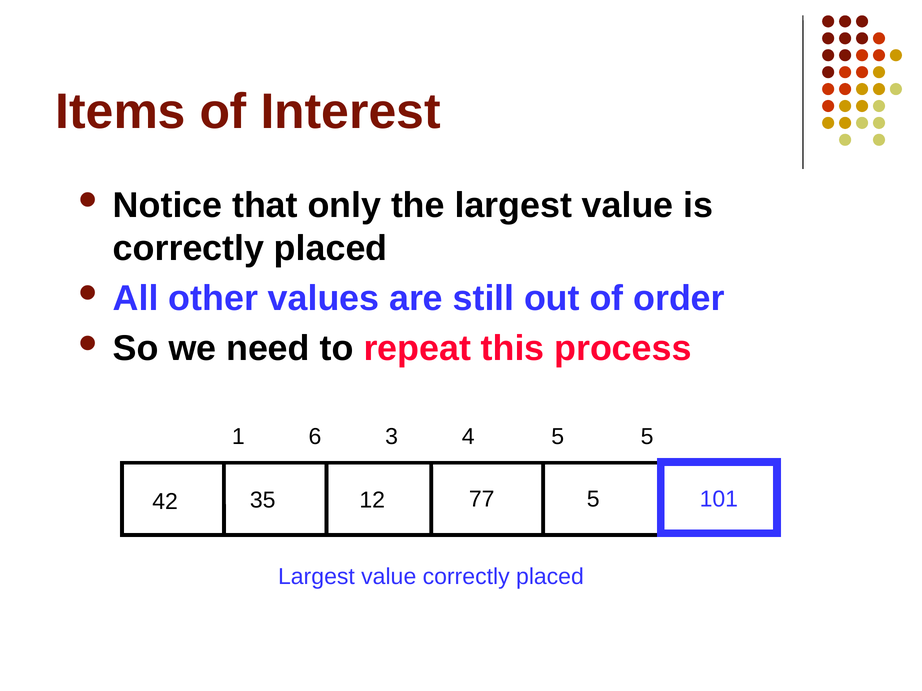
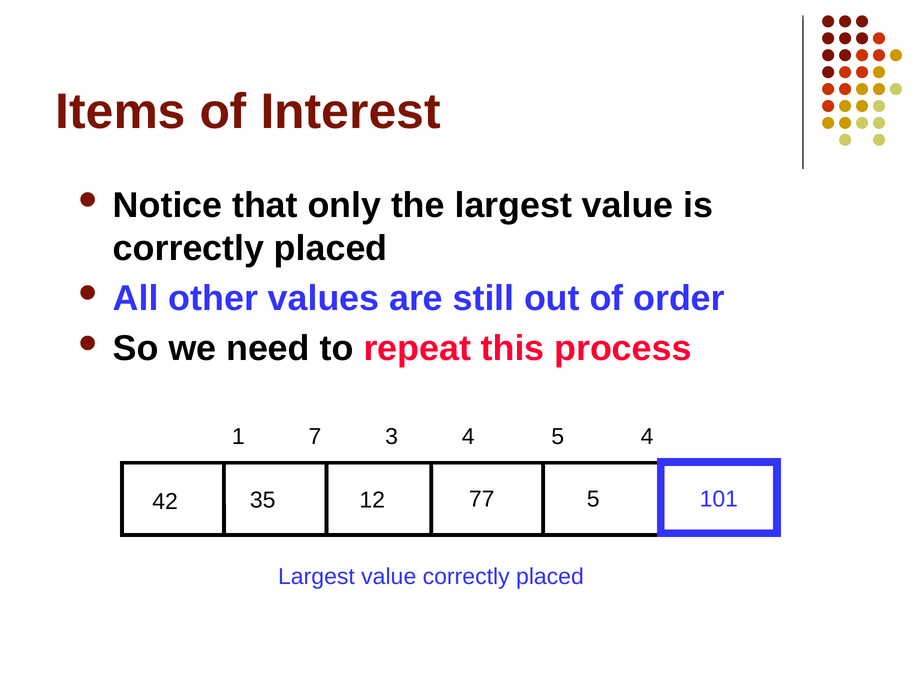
6: 6 -> 7 (315, 437)
5 5: 5 -> 4 (647, 437)
